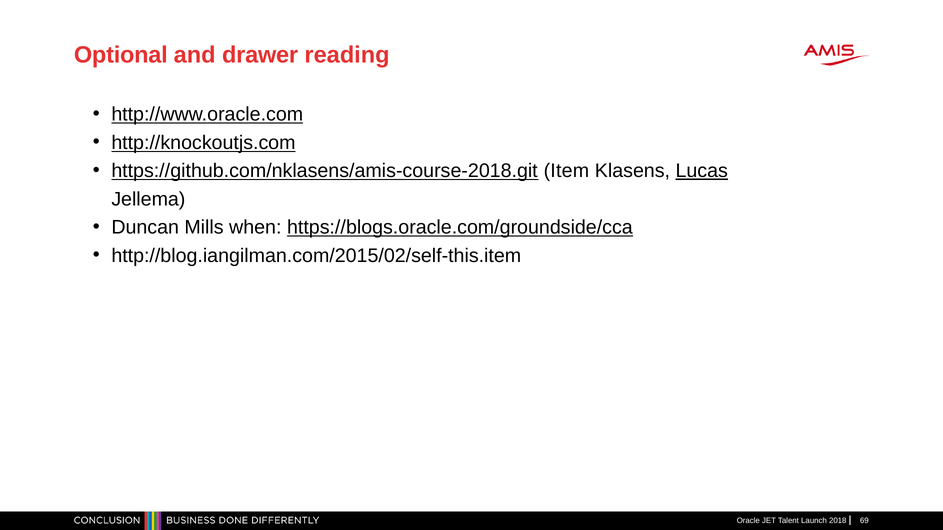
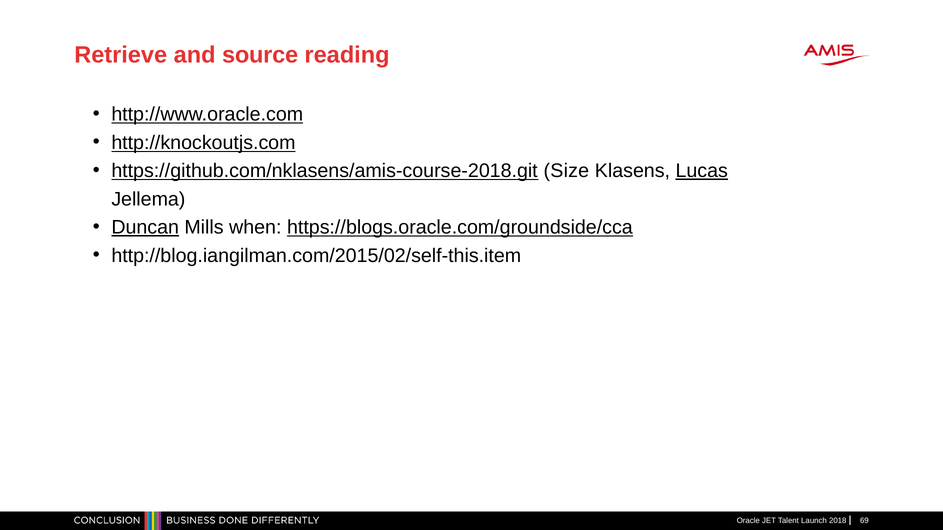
Optional: Optional -> Retrieve (121, 55)
drawer: drawer -> source (260, 55)
Item: Item -> Size (566, 171)
Duncan underline: none -> present (145, 228)
